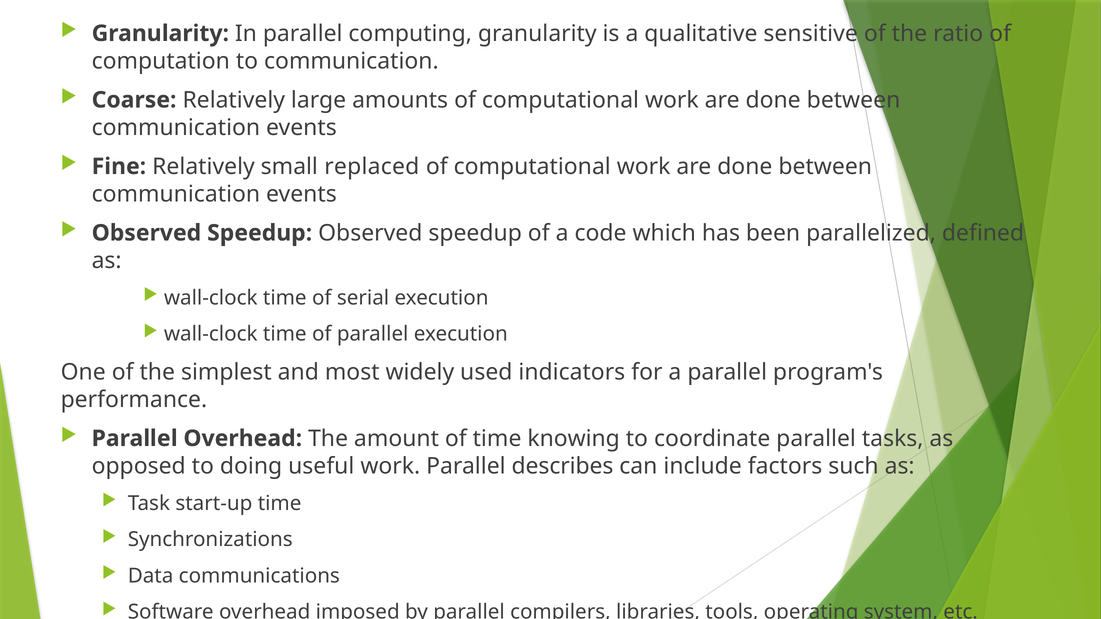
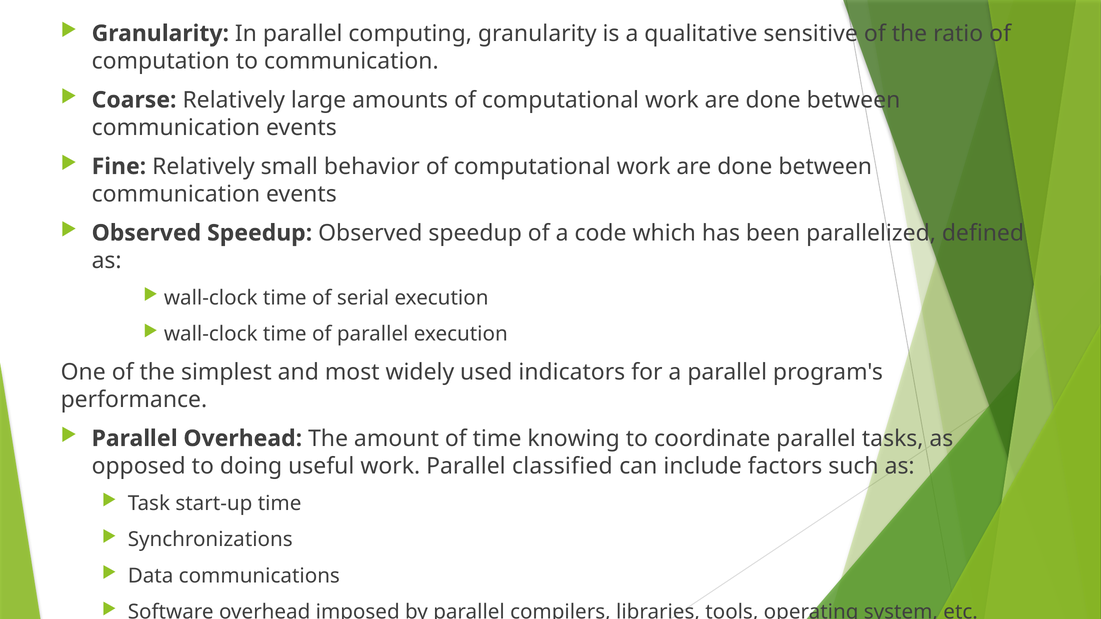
replaced: replaced -> behavior (372, 167)
describes: describes -> classified (562, 466)
